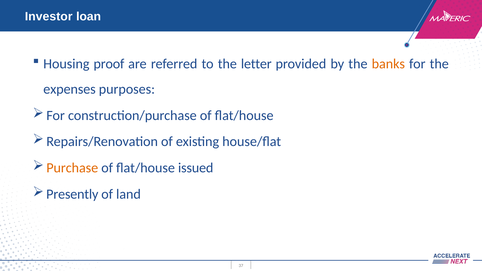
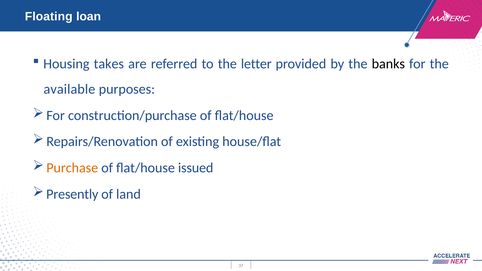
Investor: Investor -> Floating (49, 17)
proof: proof -> takes (109, 64)
banks colour: orange -> black (388, 64)
expenses: expenses -> available (69, 89)
